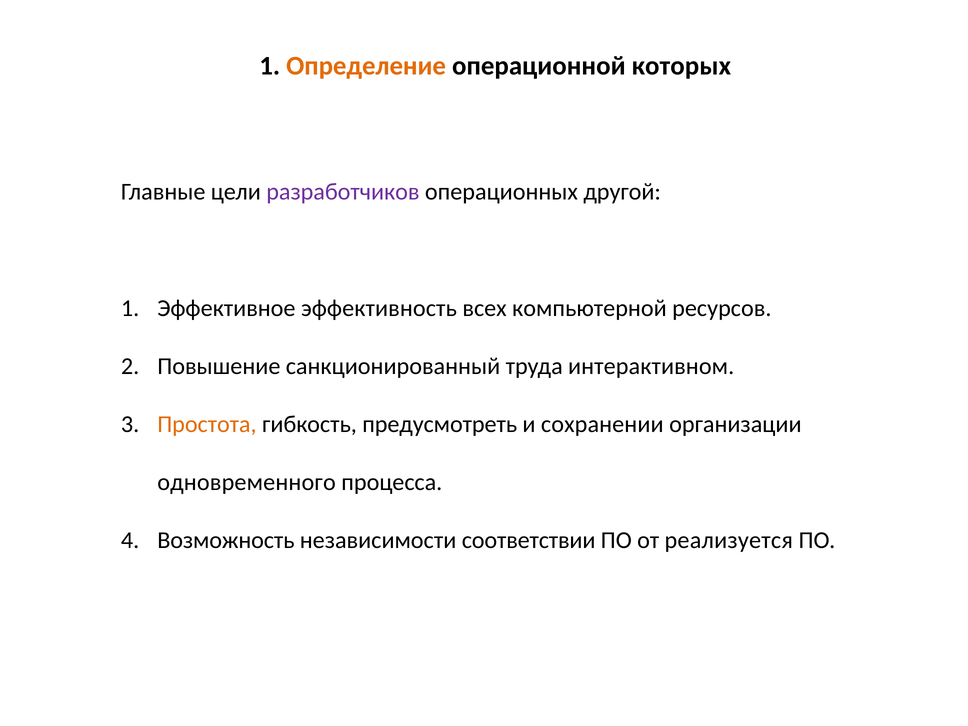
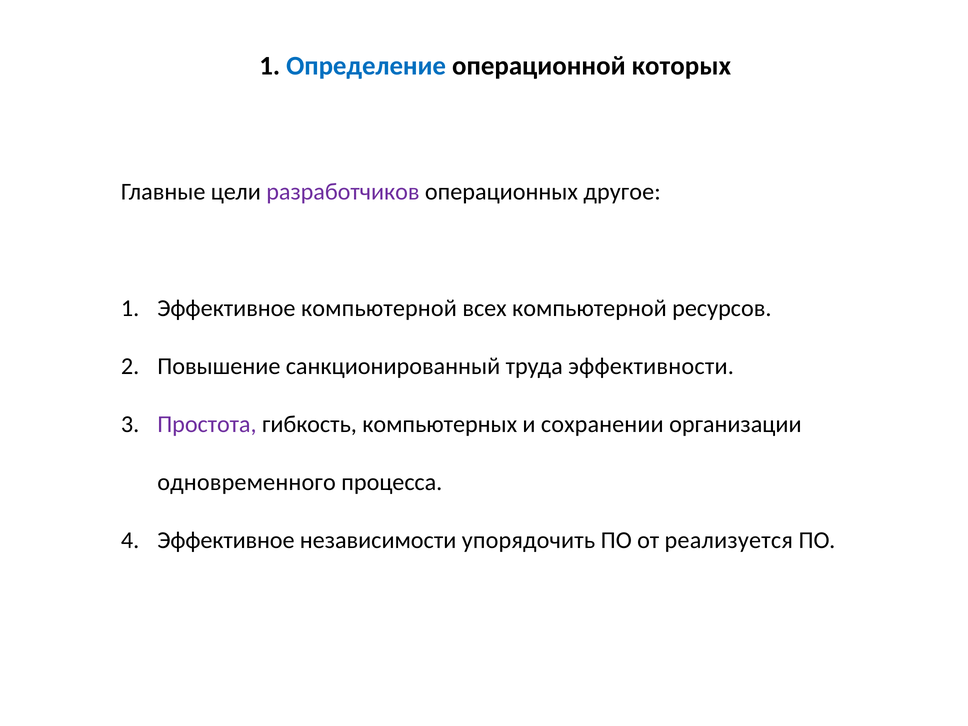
Определение colour: orange -> blue (366, 66)
другой: другой -> другое (622, 192)
Эффективное эффективность: эффективность -> компьютерной (379, 308)
интерактивном: интерактивном -> эффективности (651, 366)
Простота colour: orange -> purple (207, 424)
предусмотреть: предусмотреть -> компьютерных (440, 424)
Возможность: Возможность -> Эффективное (226, 540)
соответствии: соответствии -> упорядочить (528, 540)
